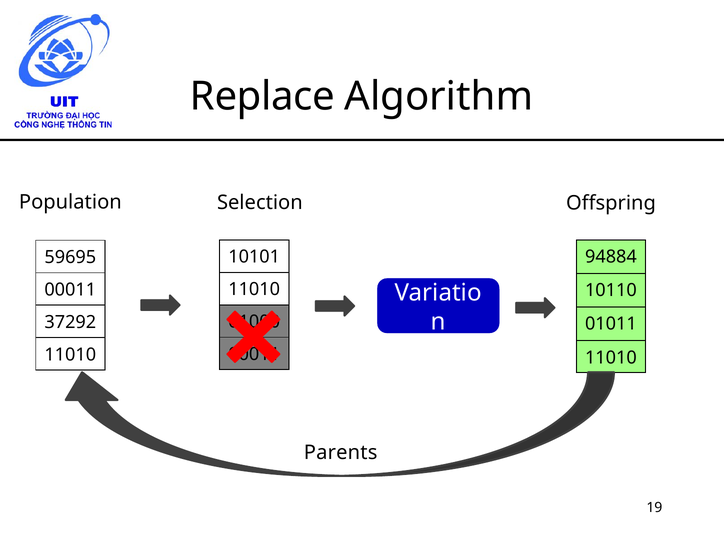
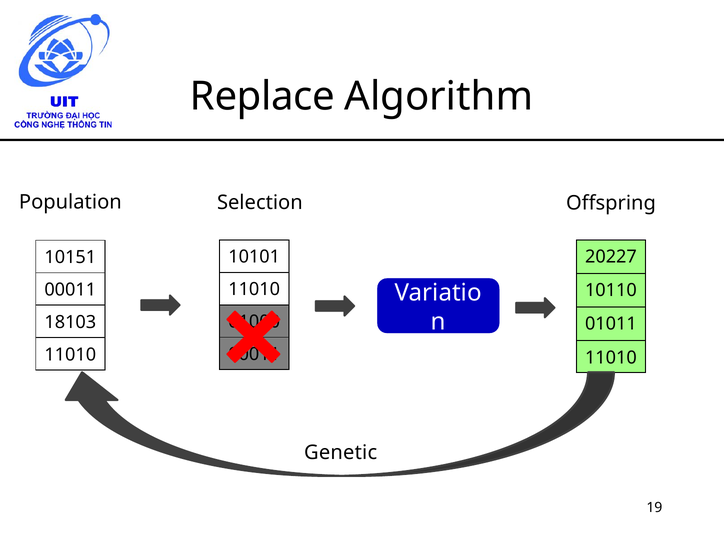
94884: 94884 -> 20227 (611, 257)
59695: 59695 -> 10151 (70, 257)
37292: 37292 -> 18103 (70, 322)
Parents: Parents -> Genetic (341, 453)
